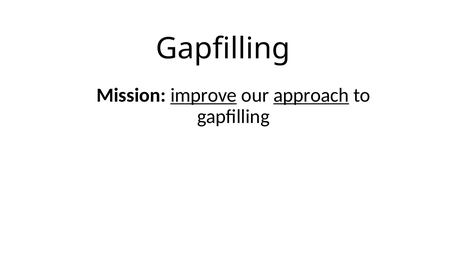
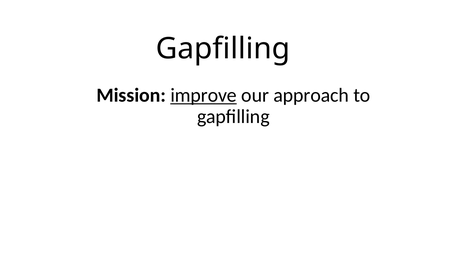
approach underline: present -> none (311, 95)
